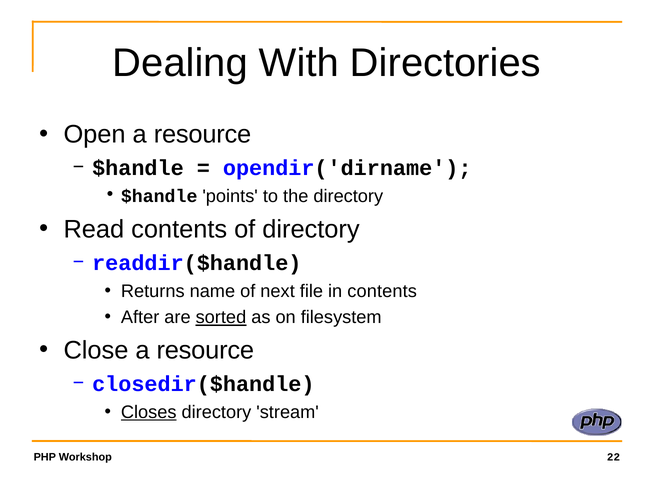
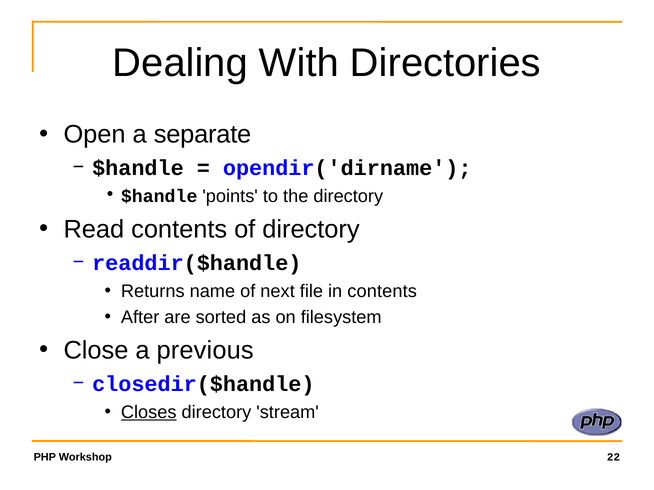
Open a resource: resource -> separate (203, 135)
sorted underline: present -> none (221, 318)
Close a resource: resource -> previous (205, 351)
